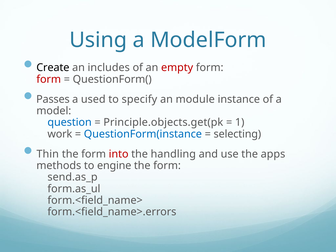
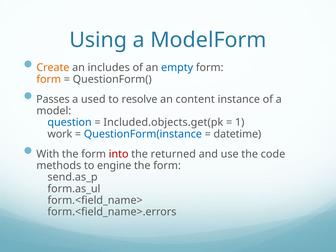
Create colour: black -> orange (53, 68)
empty colour: red -> blue (177, 68)
form colour: red -> orange (49, 79)
specify: specify -> resolve (140, 99)
module: module -> content (195, 99)
Principle.objects.get(pk: Principle.objects.get(pk -> Included.objects.get(pk (163, 122)
selecting: selecting -> datetime (237, 134)
Thin: Thin -> With (48, 154)
handling: handling -> returned (173, 154)
apps: apps -> code (273, 154)
